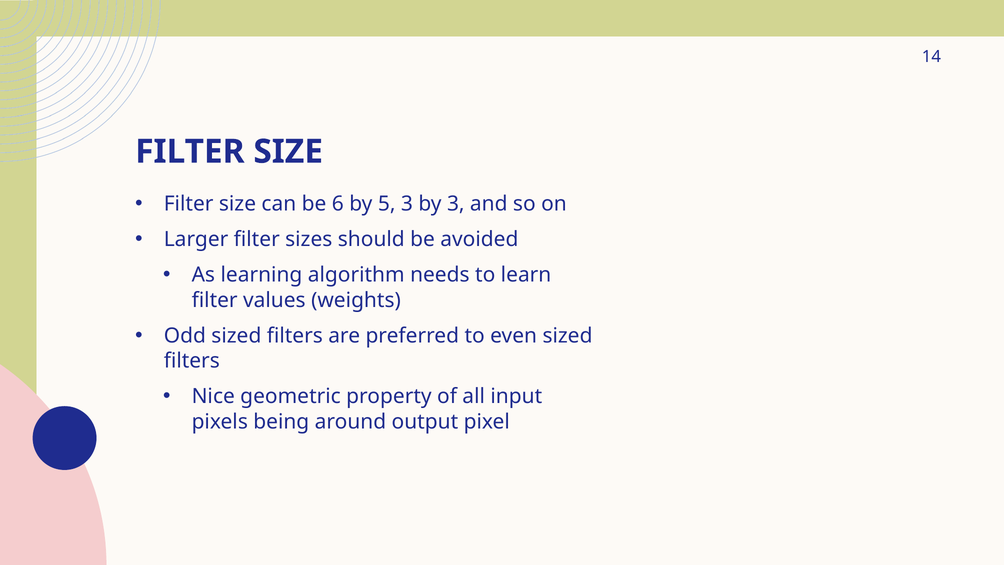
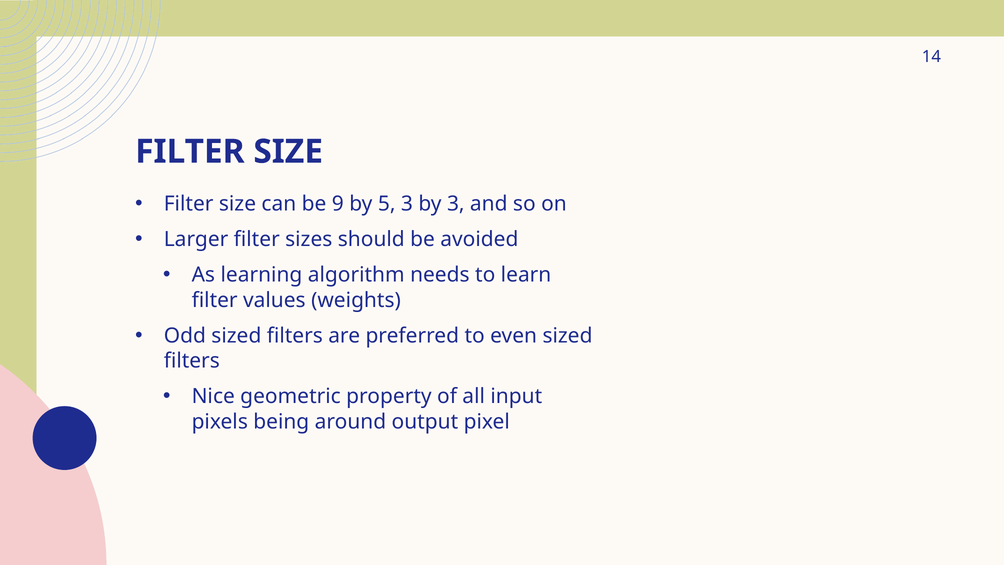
6: 6 -> 9 (338, 204)
